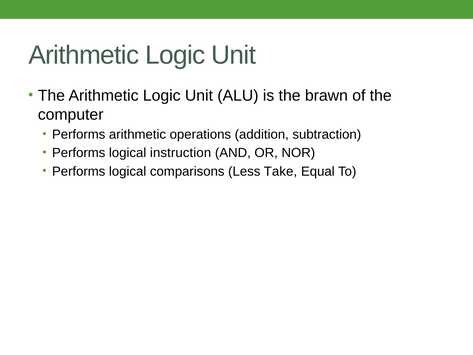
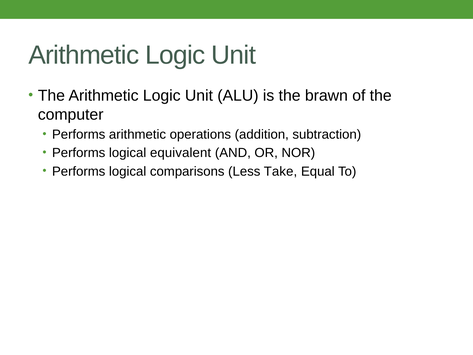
instruction: instruction -> equivalent (181, 153)
